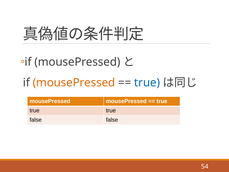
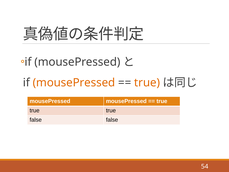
true colour: blue -> orange (147, 83)
